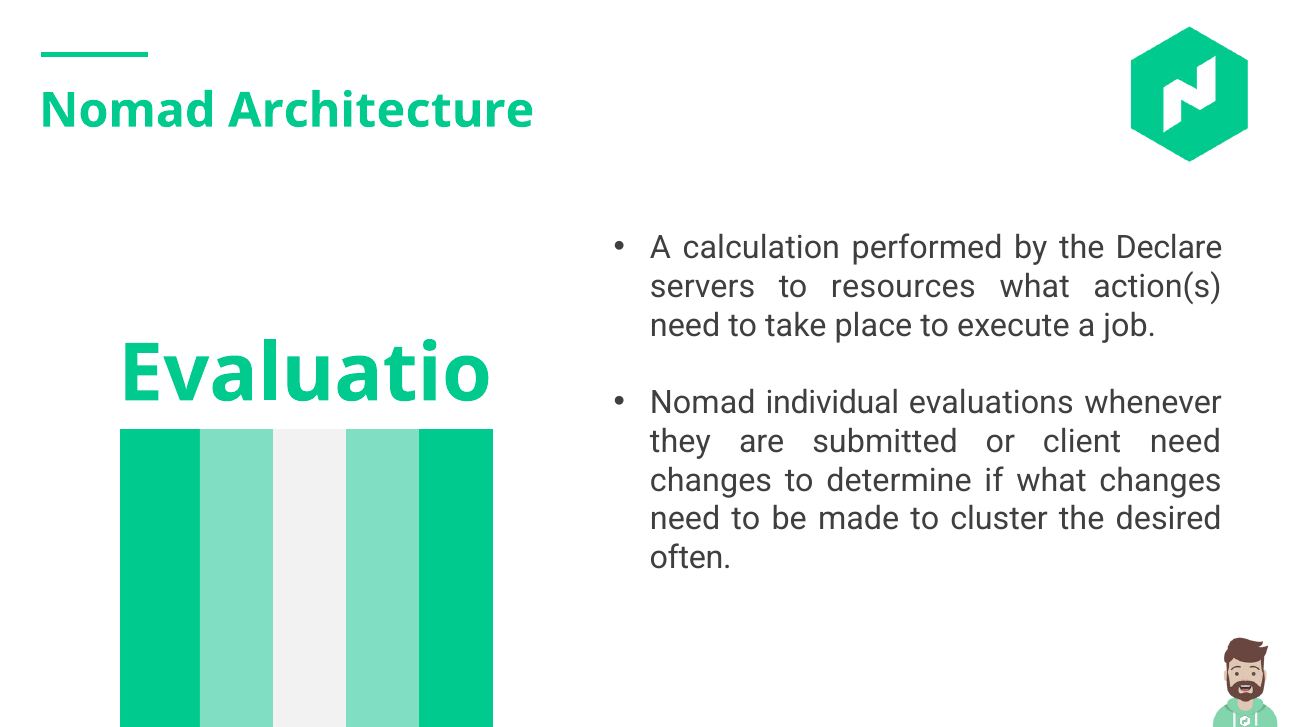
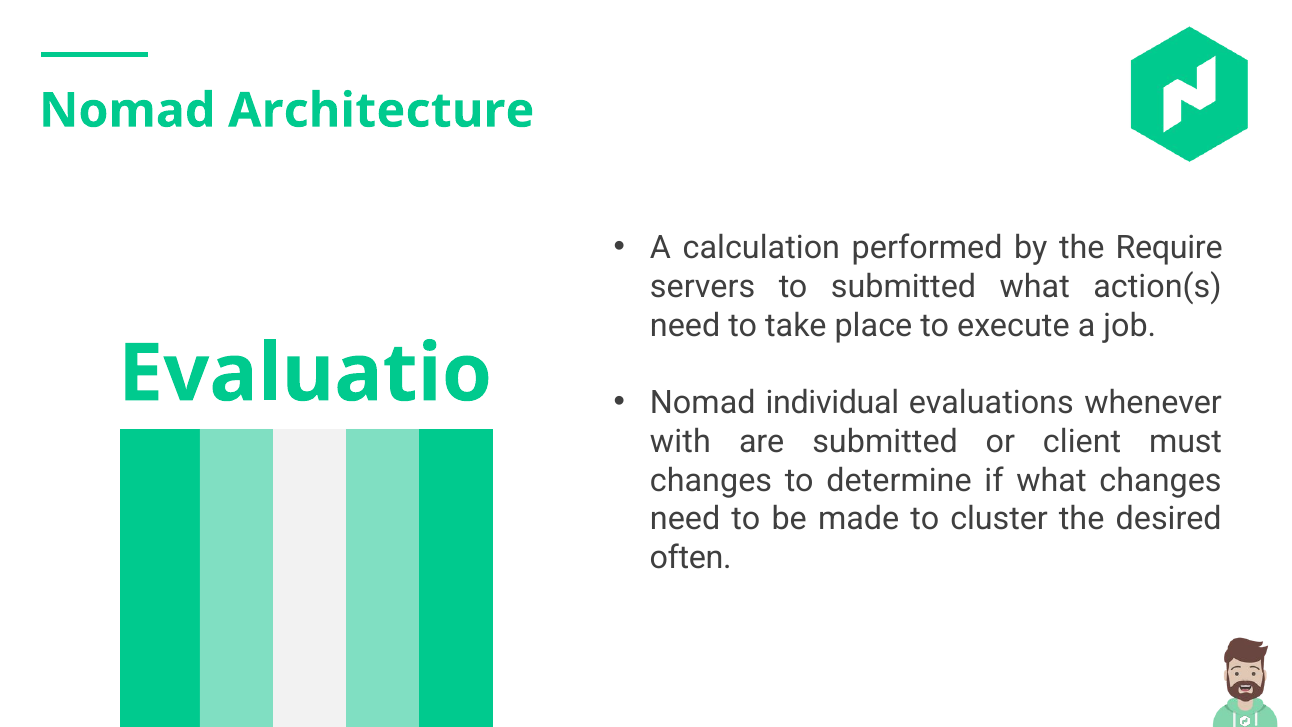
Declare: Declare -> Require (1169, 248)
to resources: resources -> submitted (904, 286)
they: they -> with (680, 442)
client need: need -> must (1186, 442)
